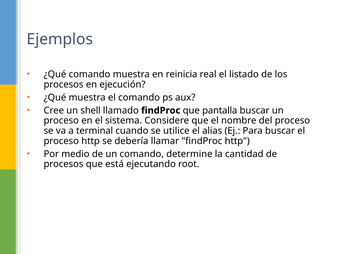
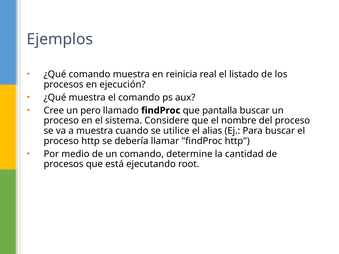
shell: shell -> pero (91, 111)
a terminal: terminal -> muestra (95, 131)
